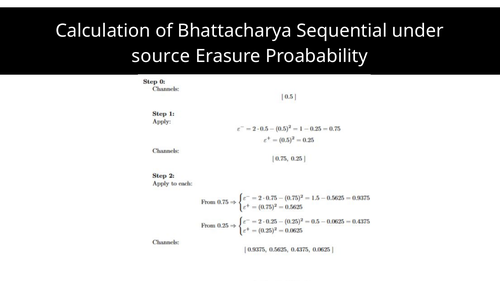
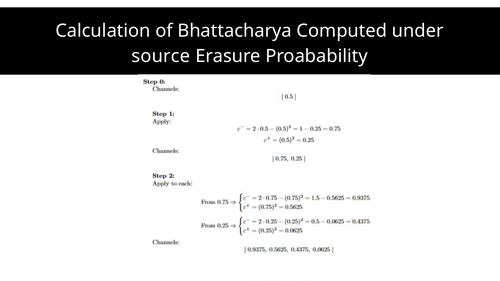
Sequential: Sequential -> Computed (342, 31)
